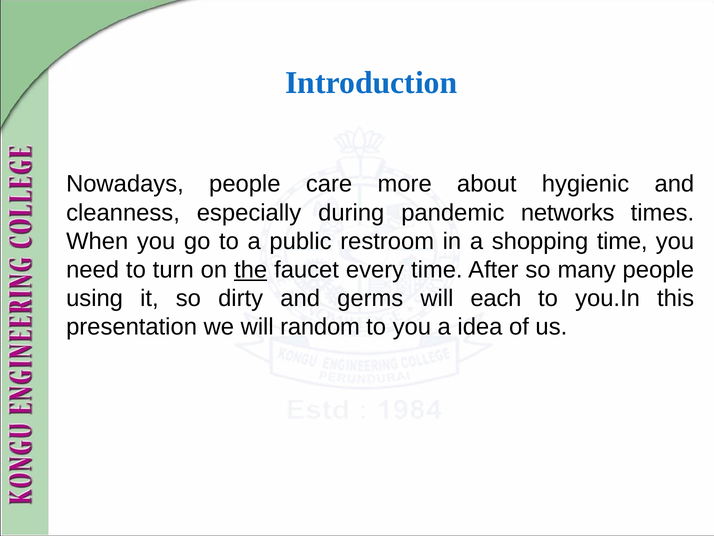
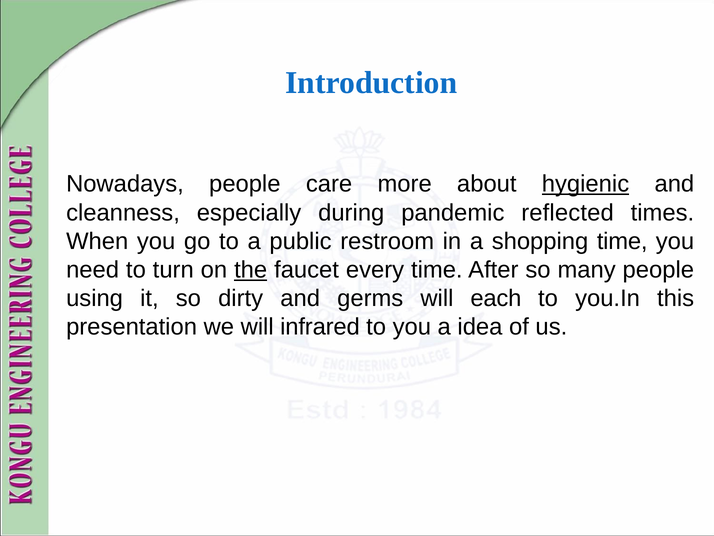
hygienic underline: none -> present (585, 184)
networks: networks -> reflected (568, 212)
random: random -> infrared (320, 327)
